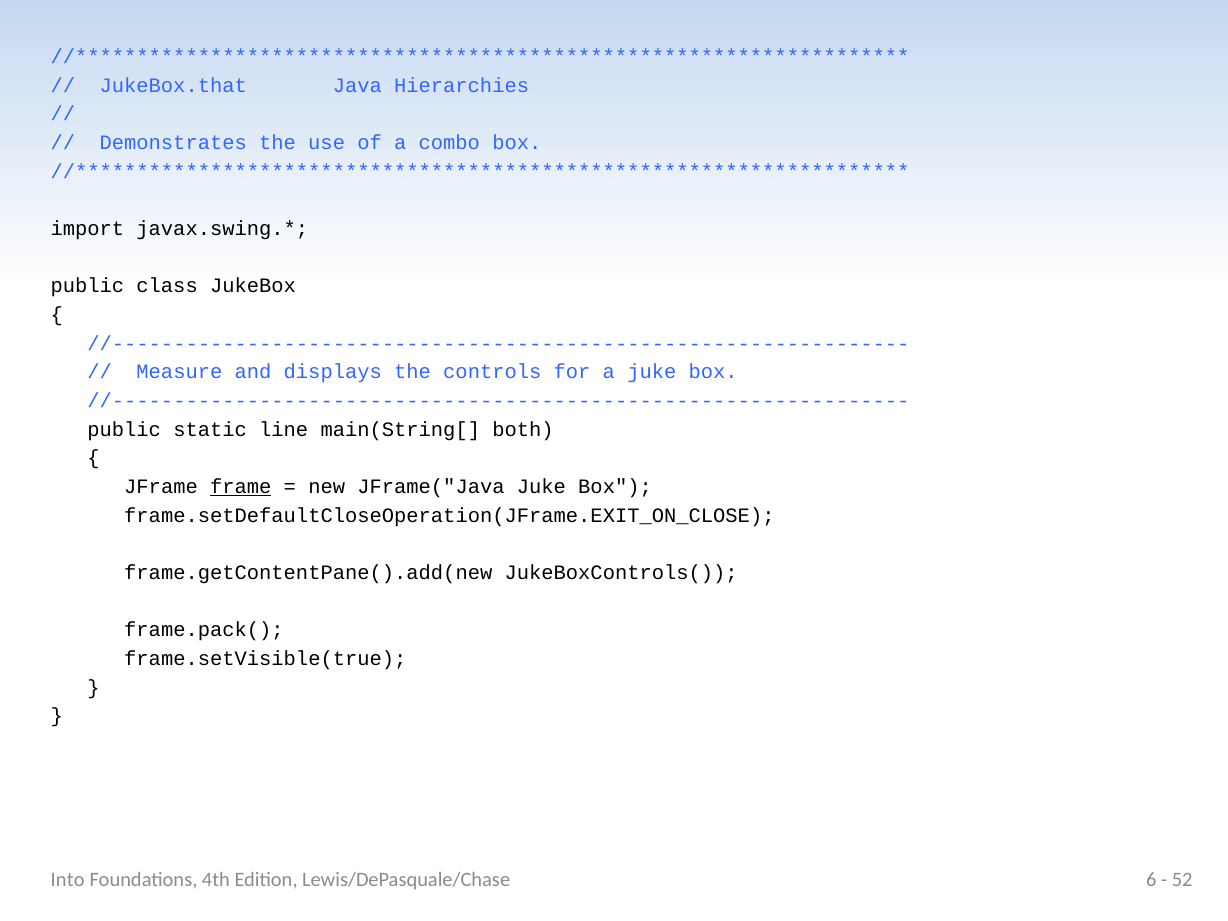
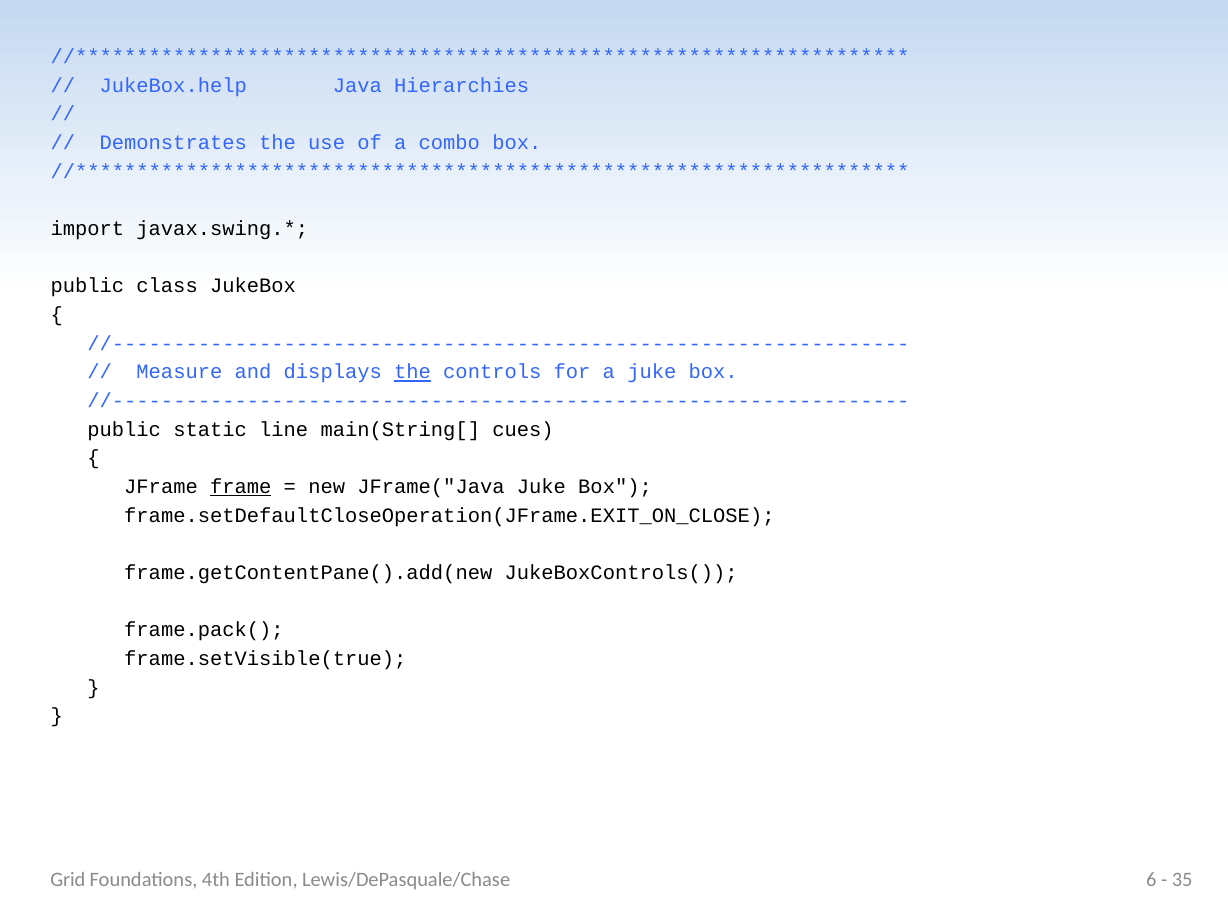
JukeBox.that: JukeBox.that -> JukeBox.help (173, 85)
the underline: none -> present (413, 372)
both: both -> cues (523, 429)
Into: Into -> Grid (68, 879)
52: 52 -> 35 (1182, 879)
